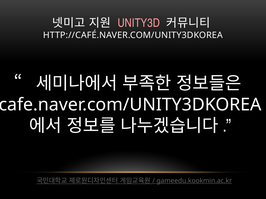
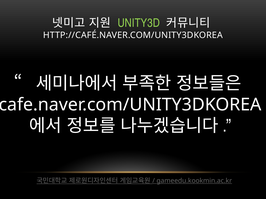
UNITY3D colour: pink -> light green (139, 23)
